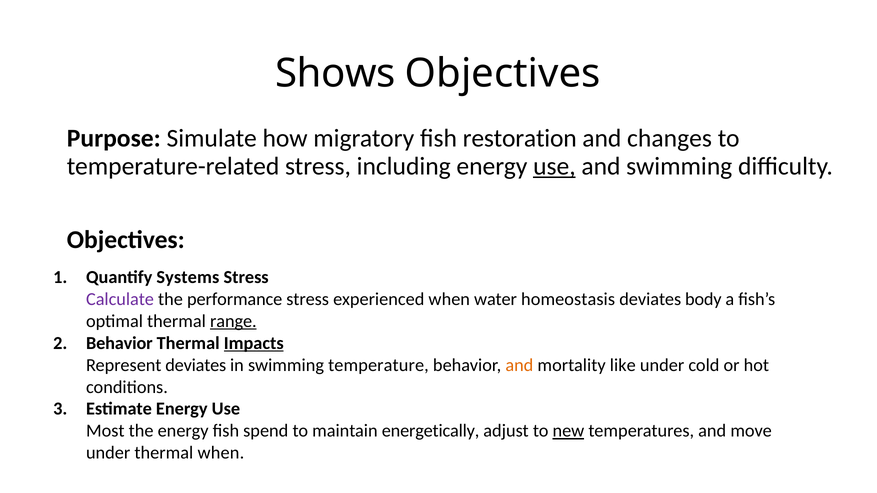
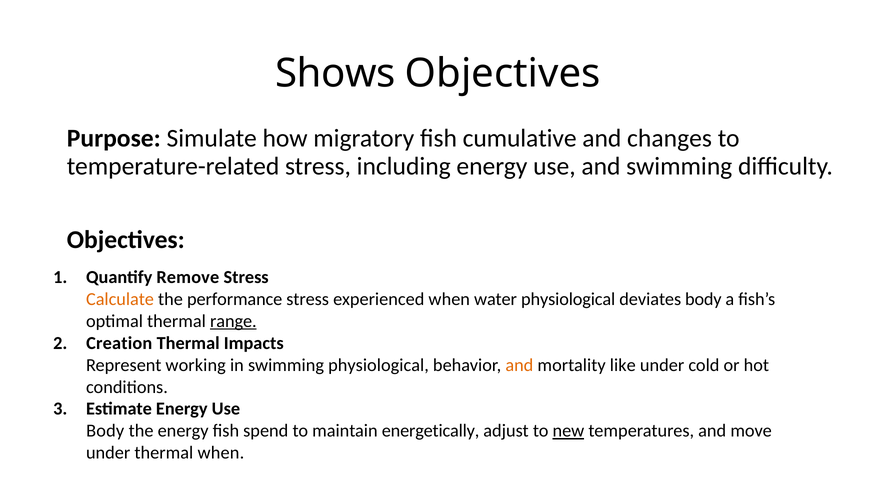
restoration: restoration -> cumulative (520, 139)
use underline: present -> none (554, 166)
Systems: Systems -> Remove (188, 278)
Calculate colour: purple -> orange (120, 300)
water homeostasis: homeostasis -> physiological (568, 300)
Behavior: Behavior -> Creation (119, 343)
Impacts underline: present -> none (254, 343)
Represent deviates: deviates -> working (196, 365)
swimming temperature: temperature -> physiological (378, 365)
Most: Most -> Body (105, 431)
